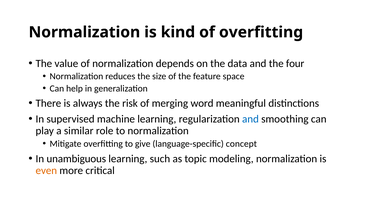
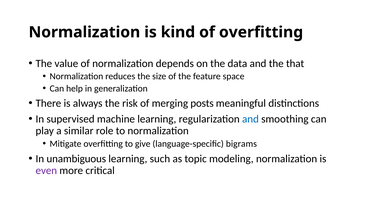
four: four -> that (295, 63)
word: word -> posts (202, 103)
concept: concept -> bigrams (241, 144)
even colour: orange -> purple (46, 170)
